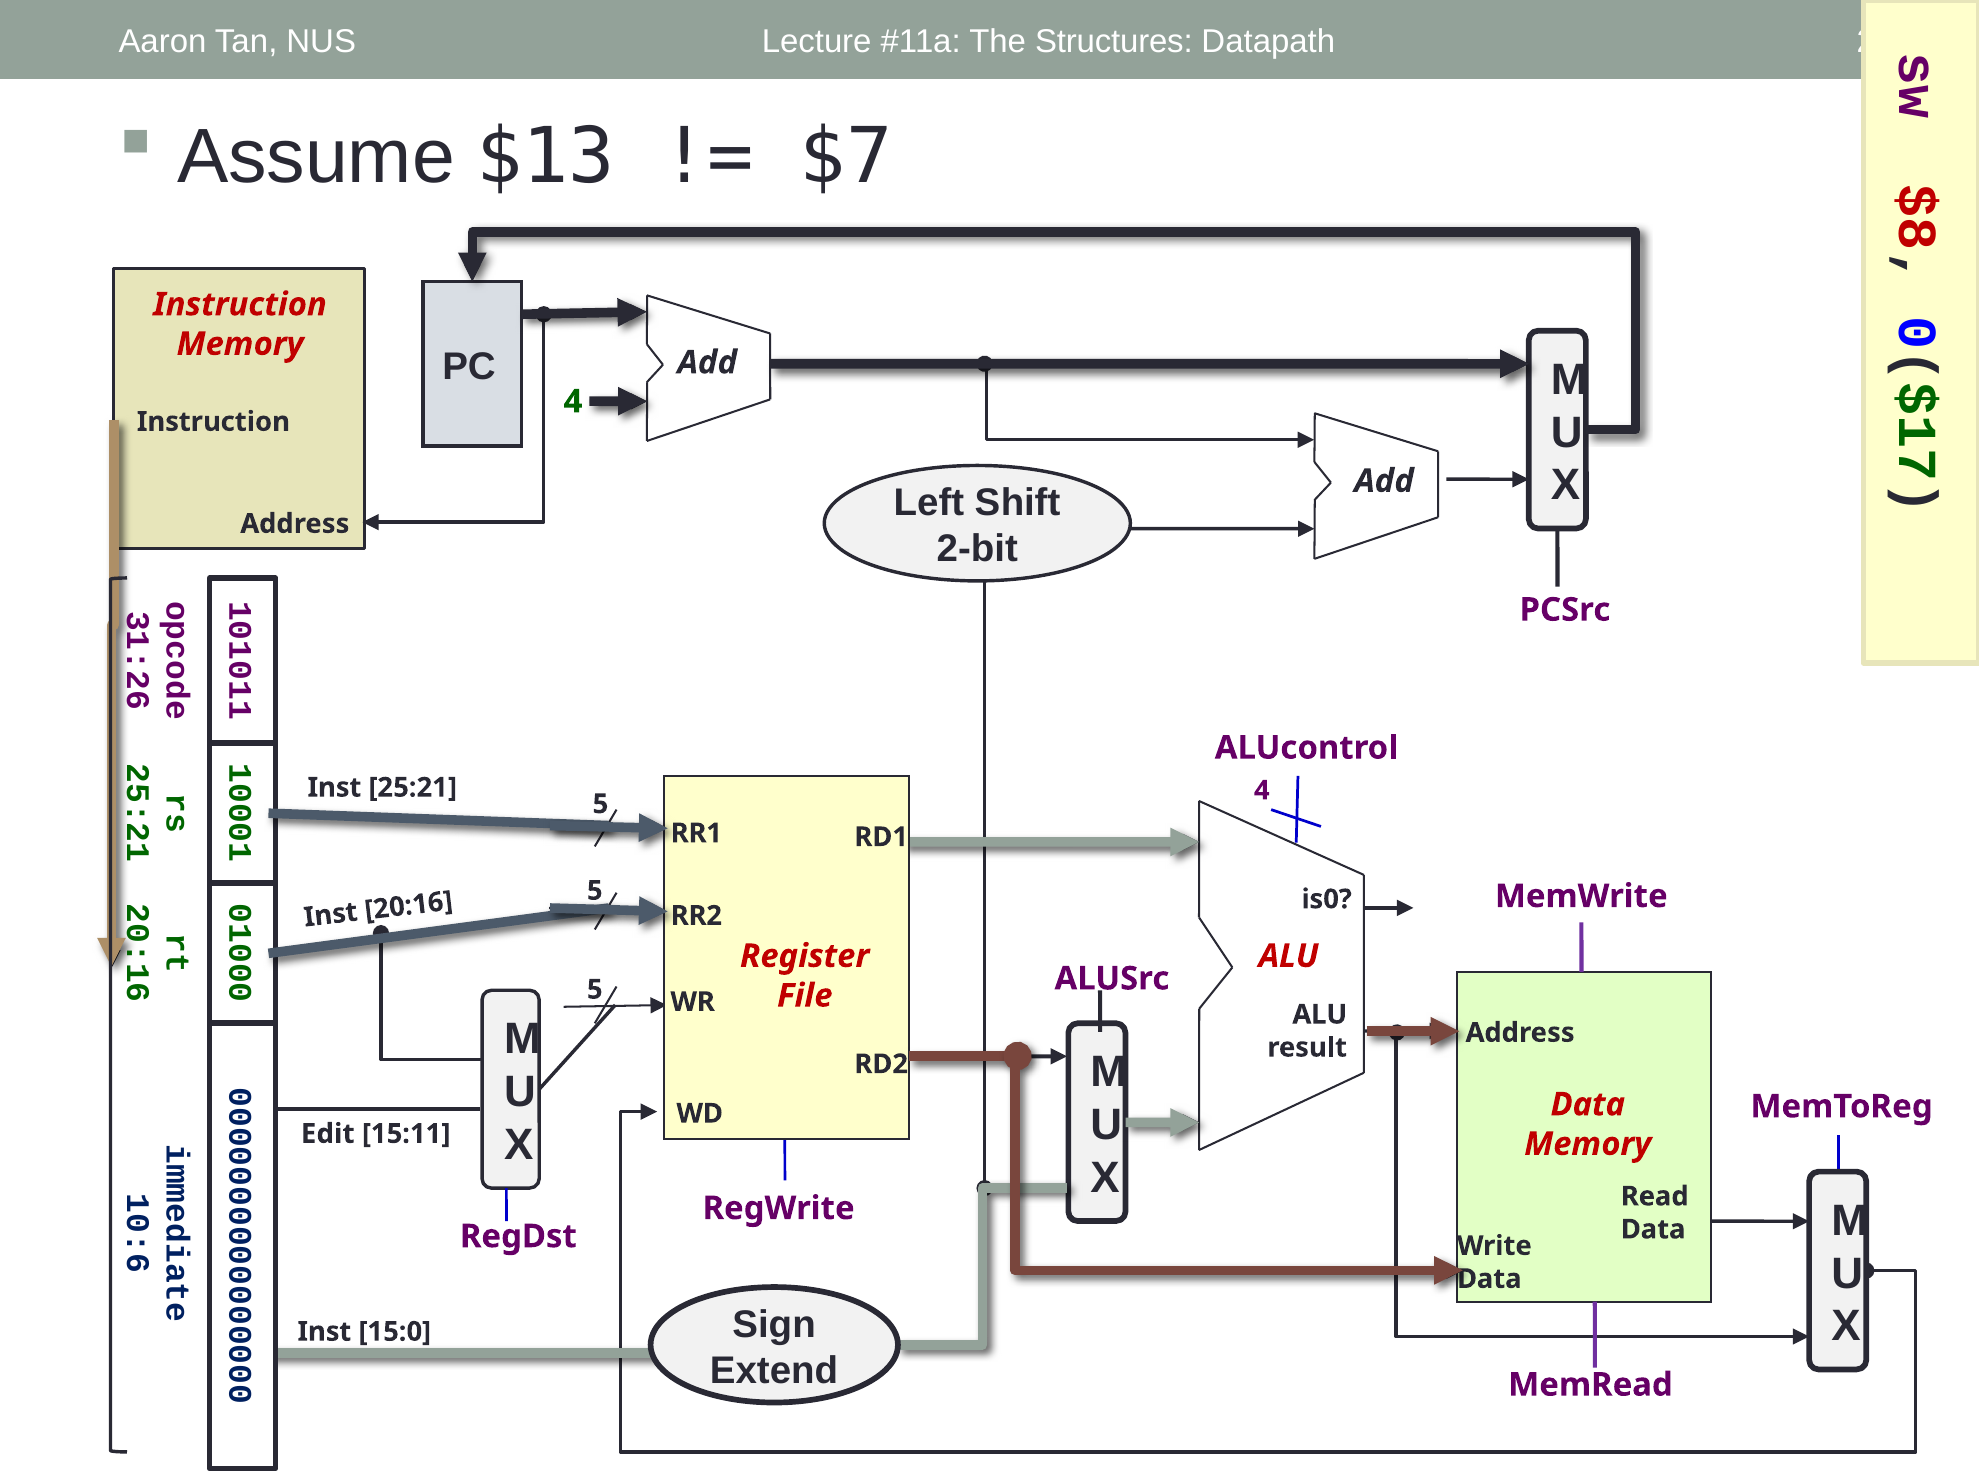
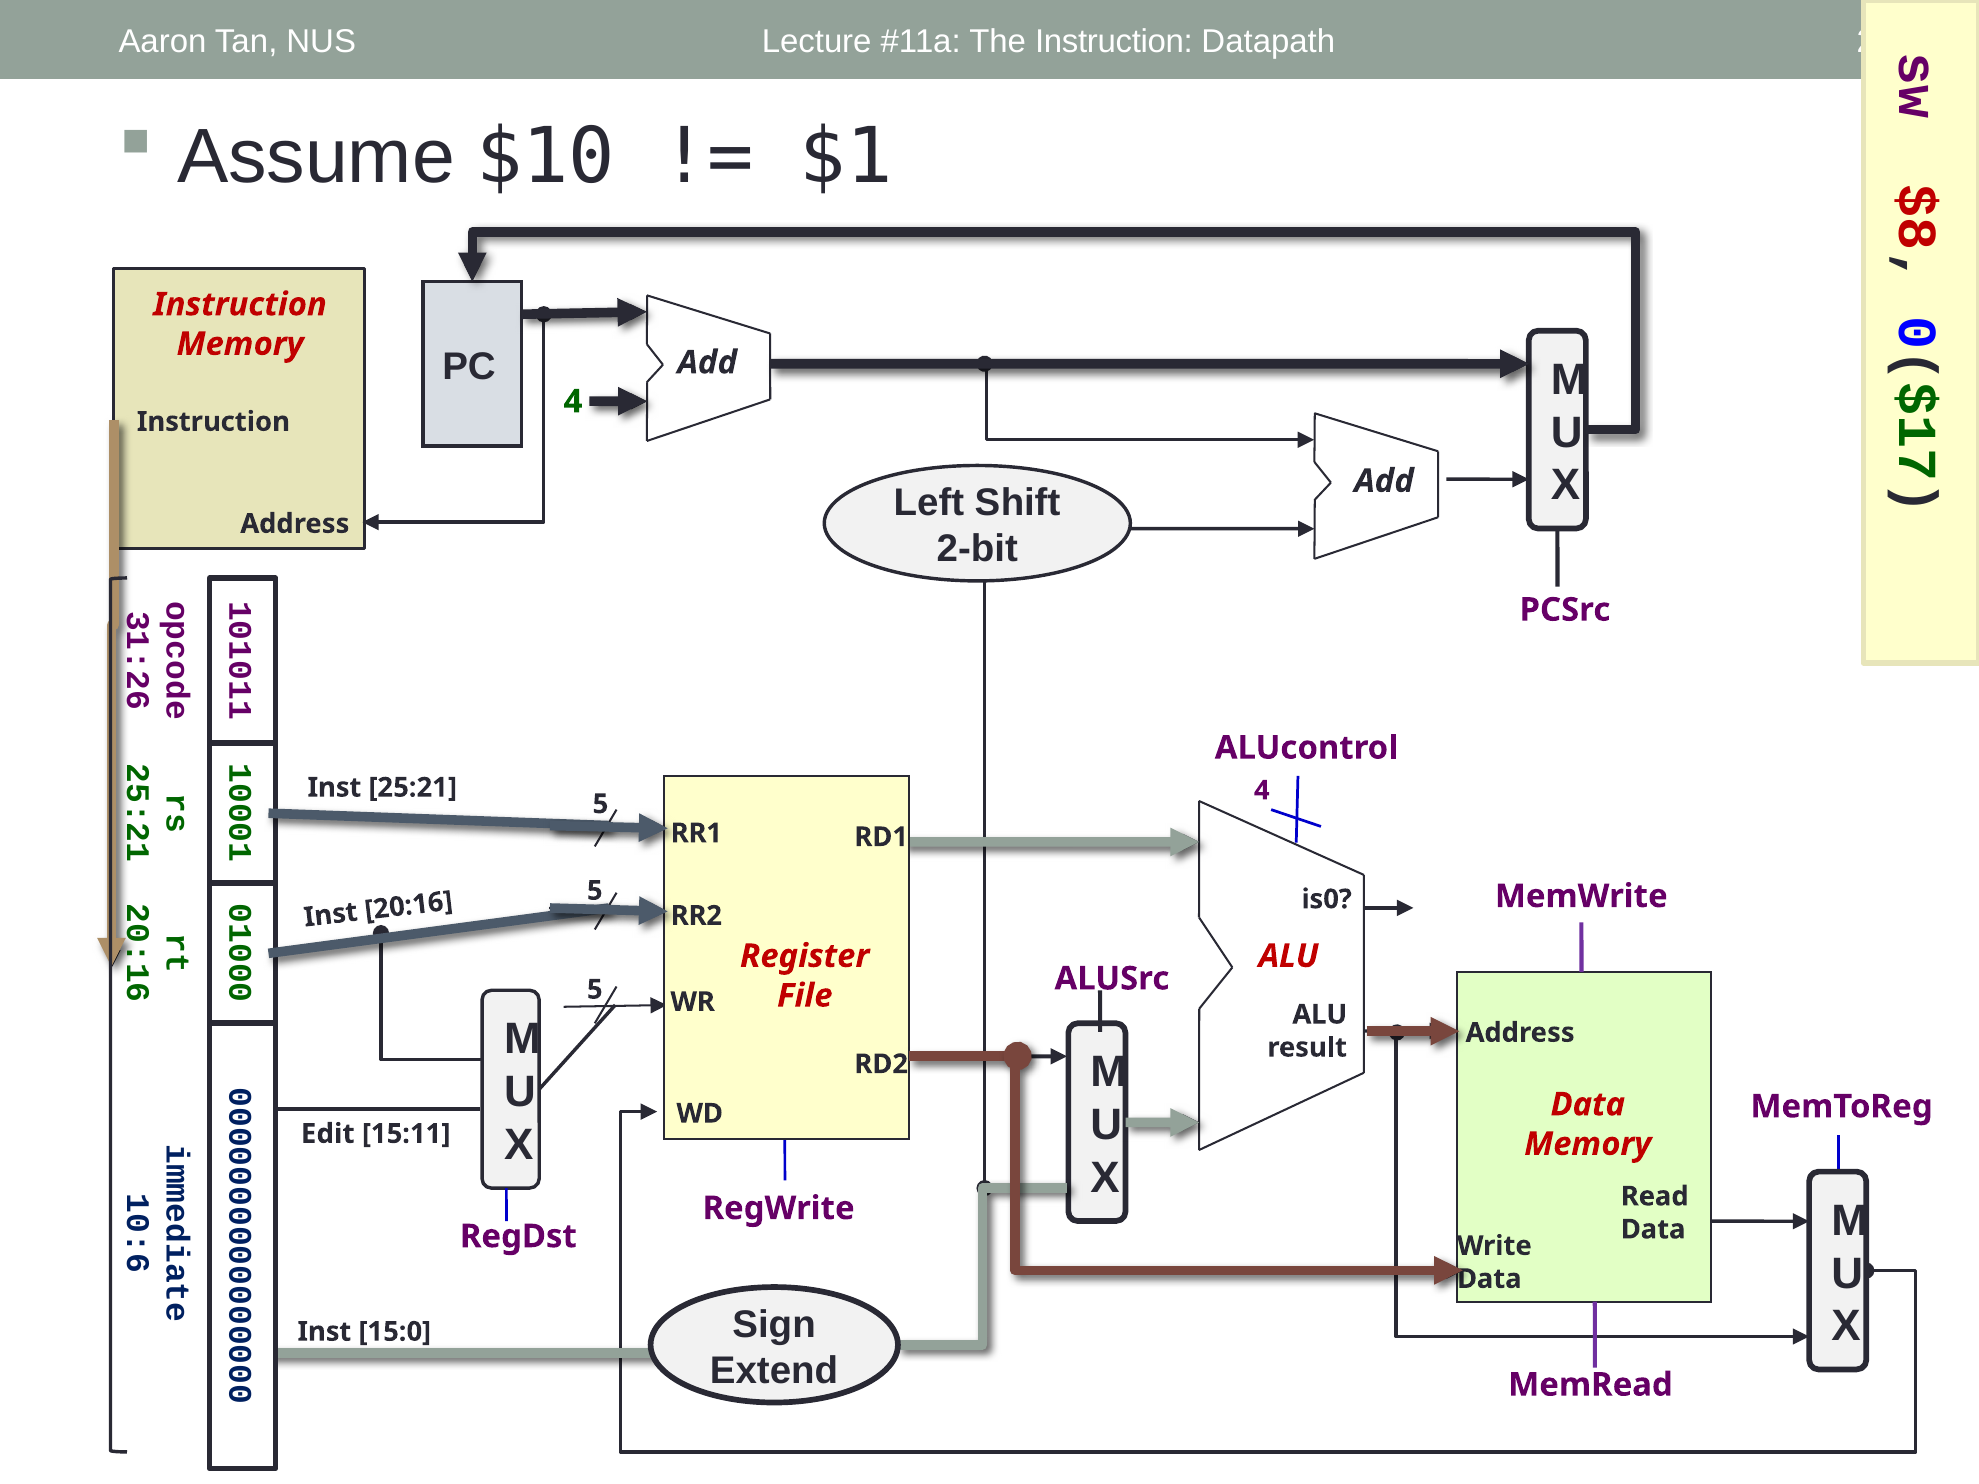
The Structures: Structures -> Instruction (1114, 42)
$13: $13 -> $10 (546, 157)
$7: $7 -> $1 (846, 157)
